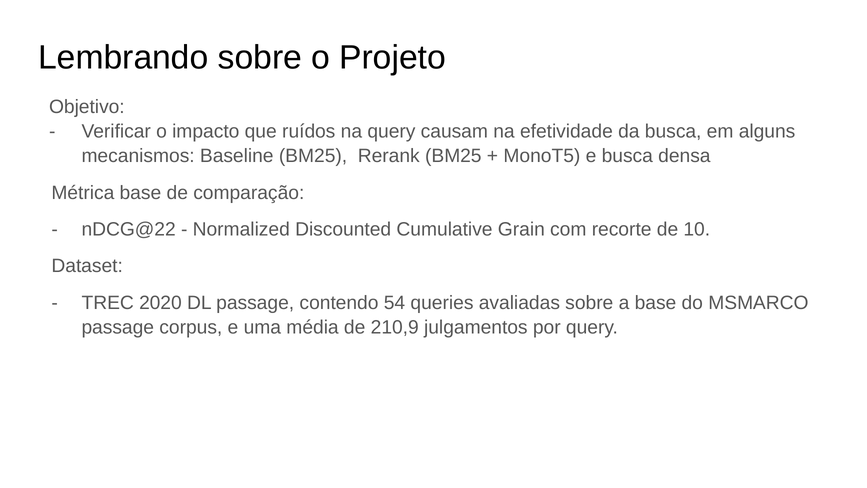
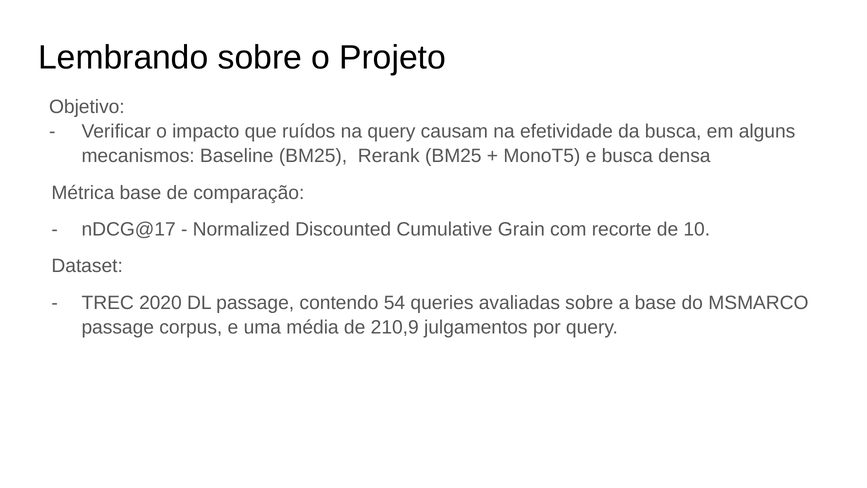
nDCG@22: nDCG@22 -> nDCG@17 (129, 229)
